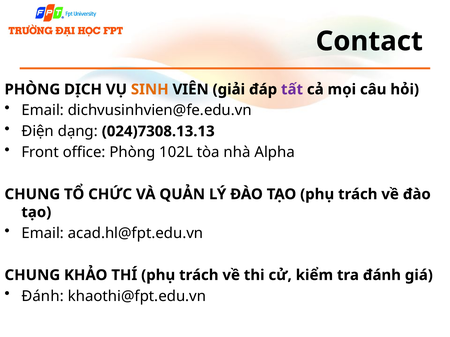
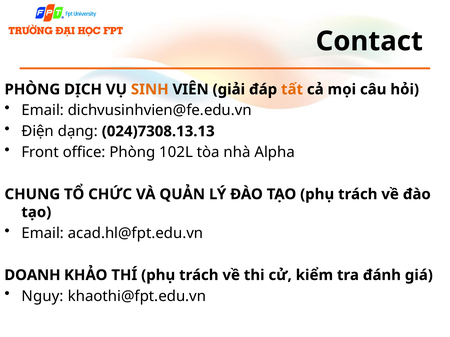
tất colour: purple -> orange (292, 90)
CHUNG: CHUNG -> DOANH (32, 276)
Đánh: Đánh -> Nguy (43, 296)
